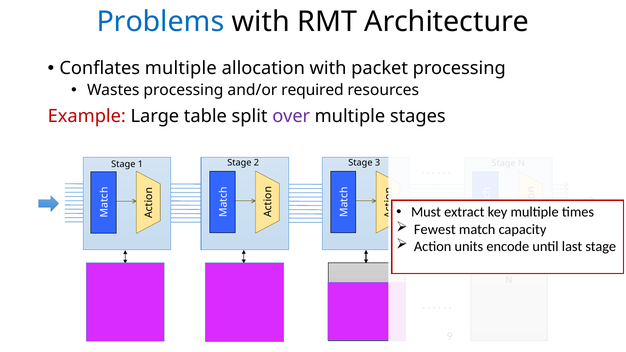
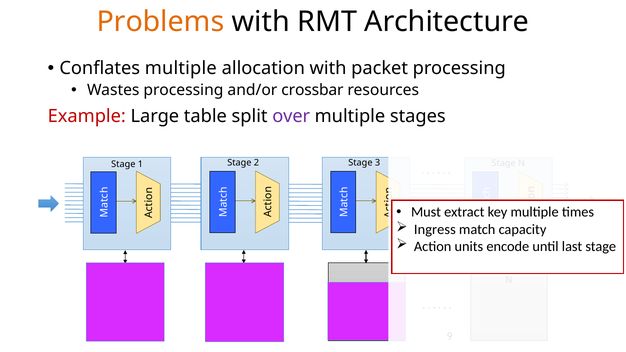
Problems colour: blue -> orange (160, 22)
required: required -> crossbar (312, 90)
Fewest: Fewest -> Ingress (435, 229)
